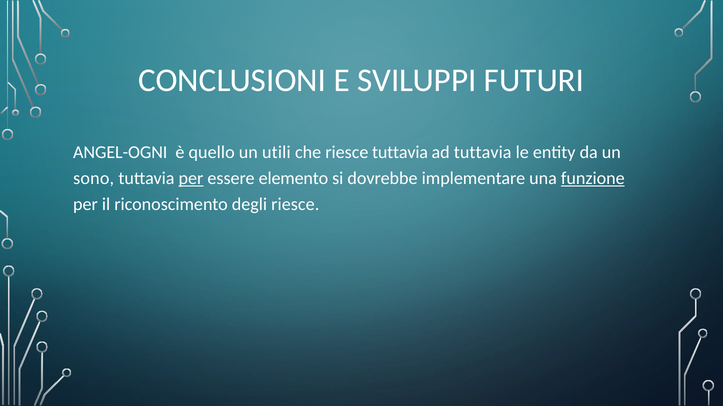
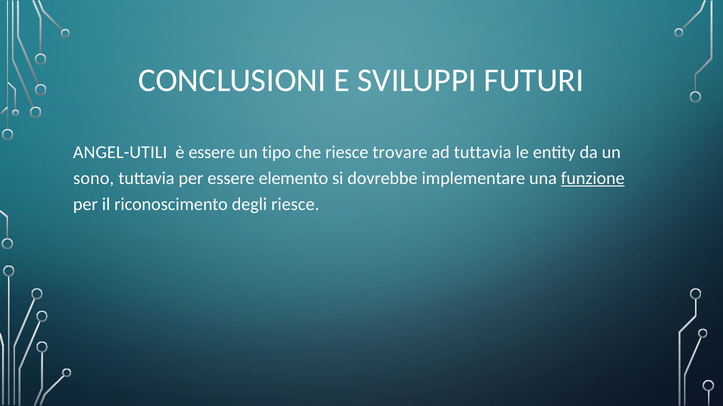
ANGEL-OGNI: ANGEL-OGNI -> ANGEL-UTILI (120, 153)
è quello: quello -> essere (212, 153)
utili: utili -> tipo (276, 153)
riesce tuttavia: tuttavia -> trovare (400, 153)
per underline: present -> none (191, 179)
